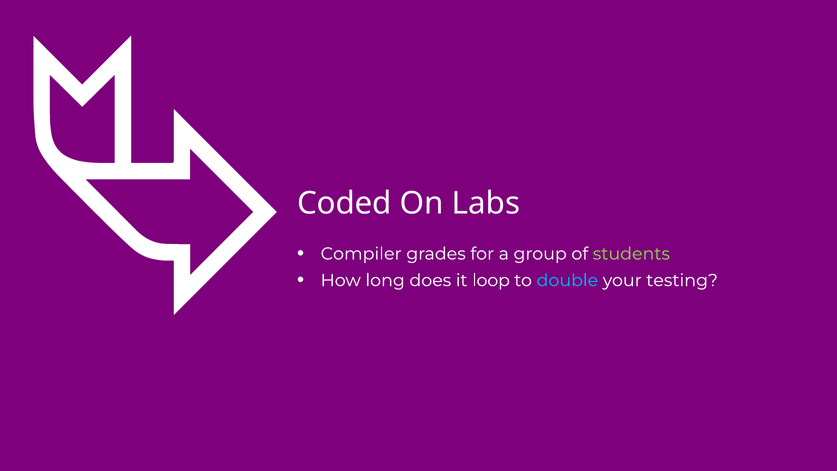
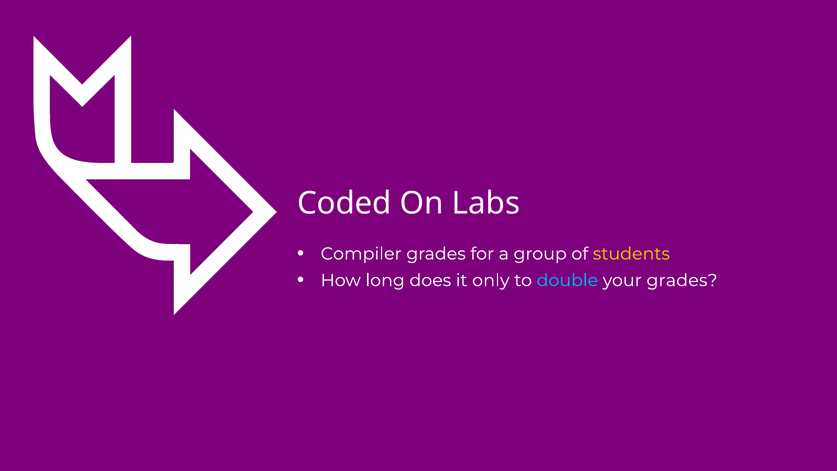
students colour: light green -> yellow (631, 254)
loop: loop -> only (491, 280)
your testing: testing -> grades (682, 280)
